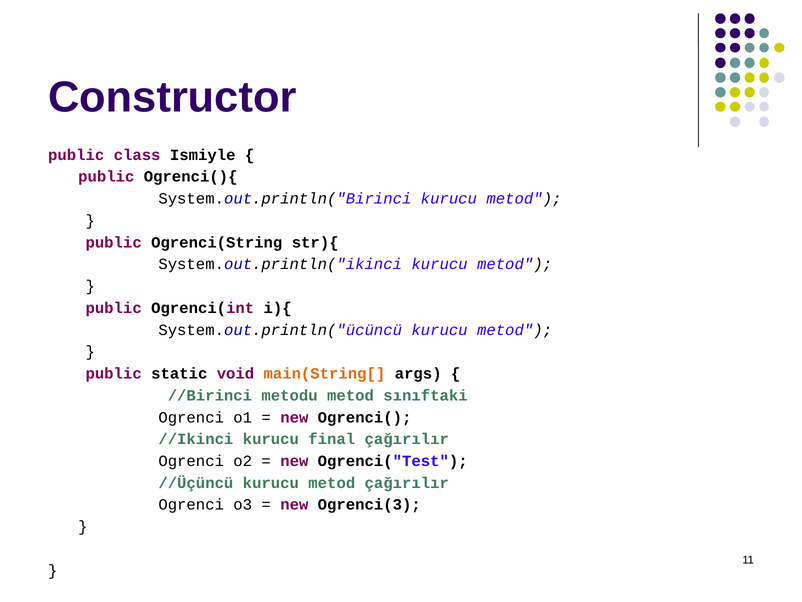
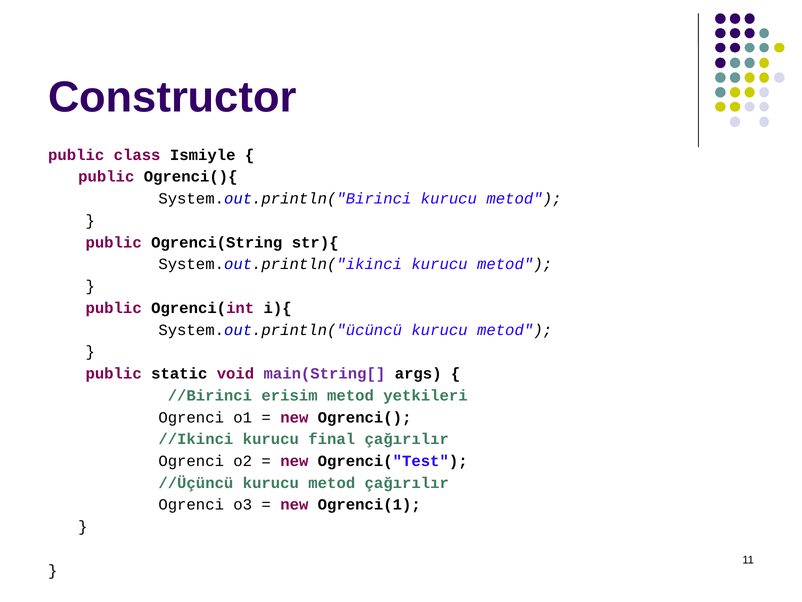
main(String[ colour: orange -> purple (324, 373)
metodu: metodu -> erisim (290, 395)
sınıftaki: sınıftaki -> yetkileri (425, 395)
Ogrenci(3: Ogrenci(3 -> Ogrenci(1 (369, 504)
